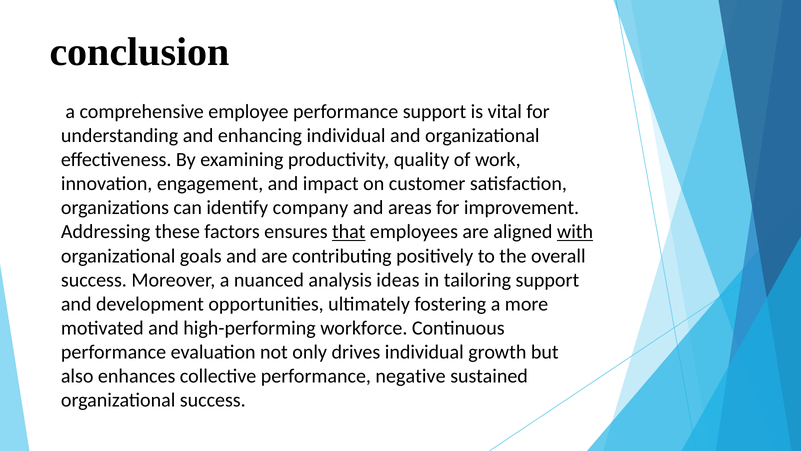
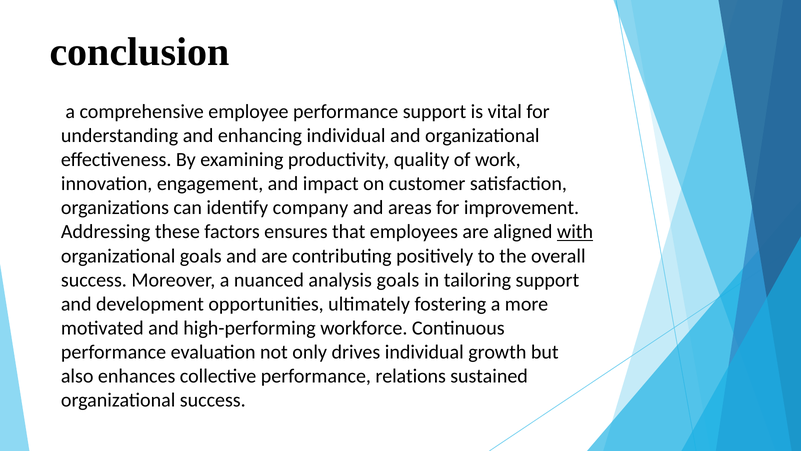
that underline: present -> none (349, 232)
analysis ideas: ideas -> goals (398, 280)
negative: negative -> relations (411, 376)
